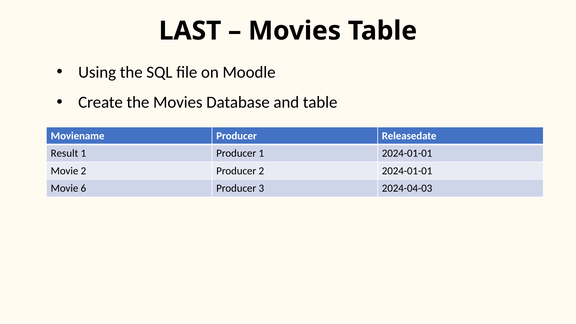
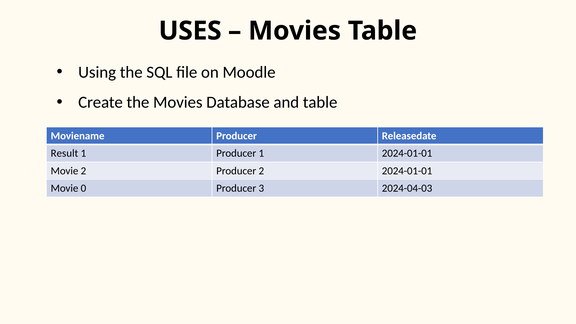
LAST: LAST -> USES (190, 31)
6: 6 -> 0 (83, 188)
